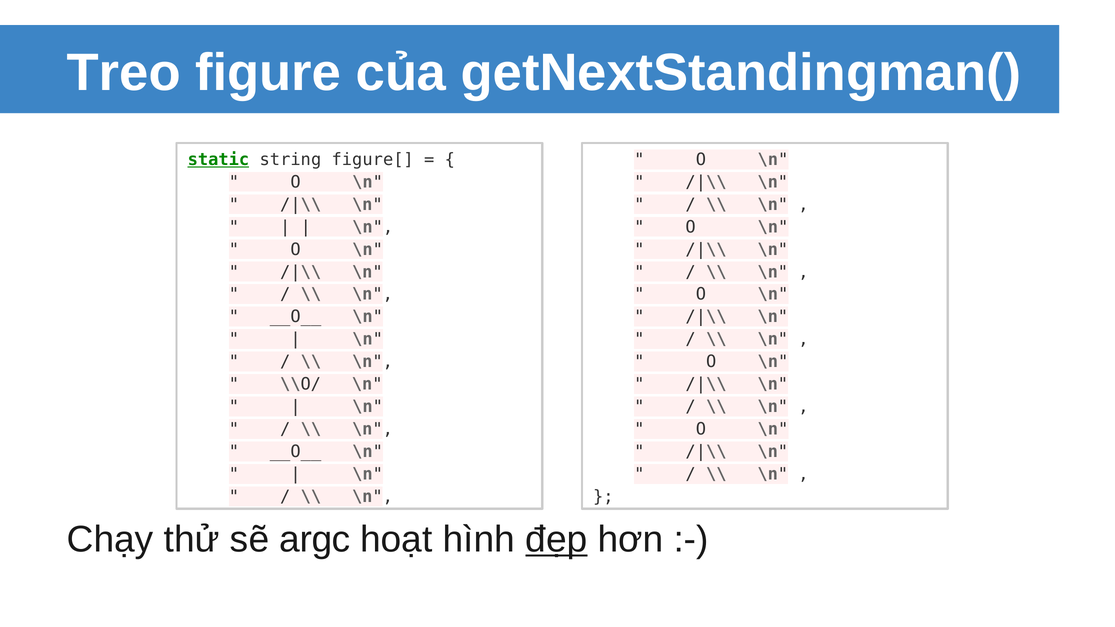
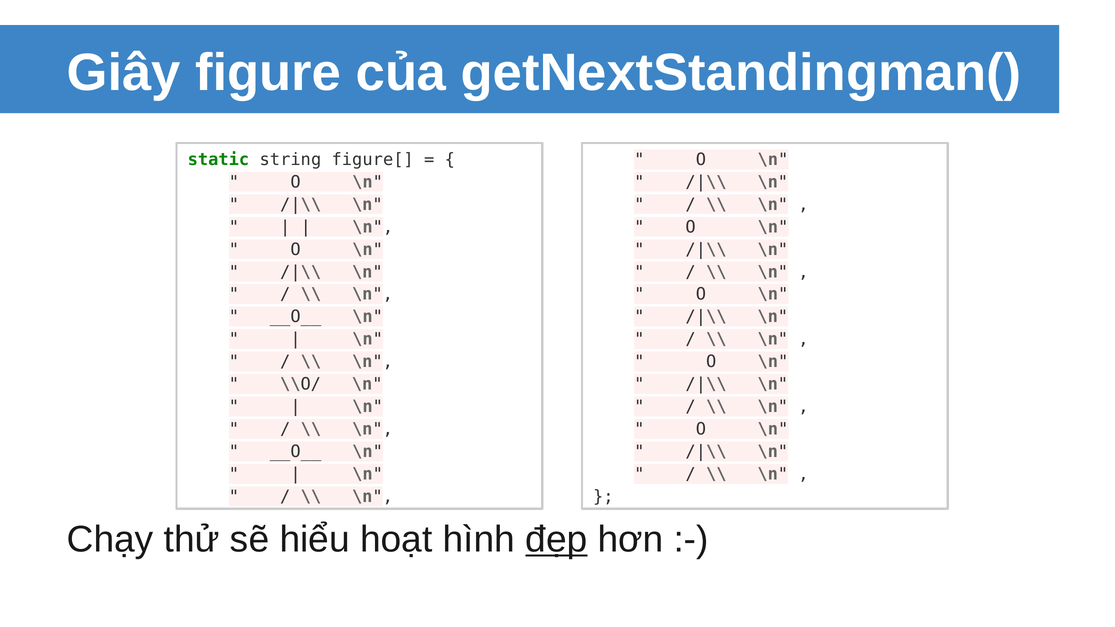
Treo: Treo -> Giây (124, 73)
static underline: present -> none (218, 160)
argc: argc -> hiểu (315, 540)
